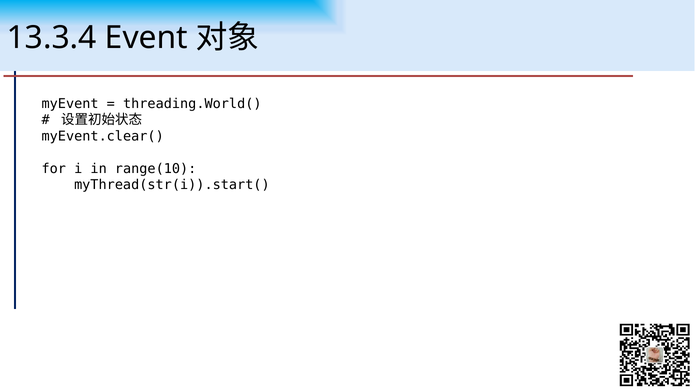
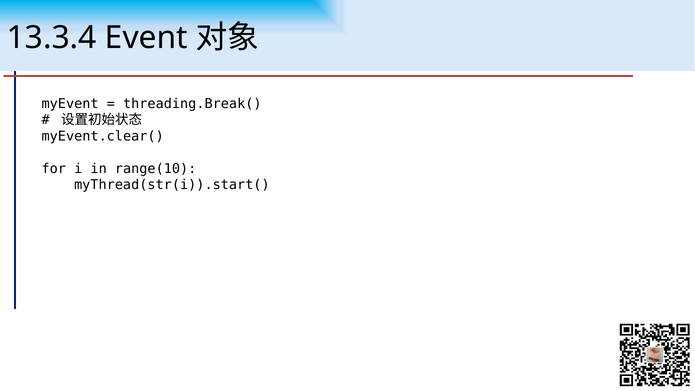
threading.World(: threading.World( -> threading.Break( (192, 104)
